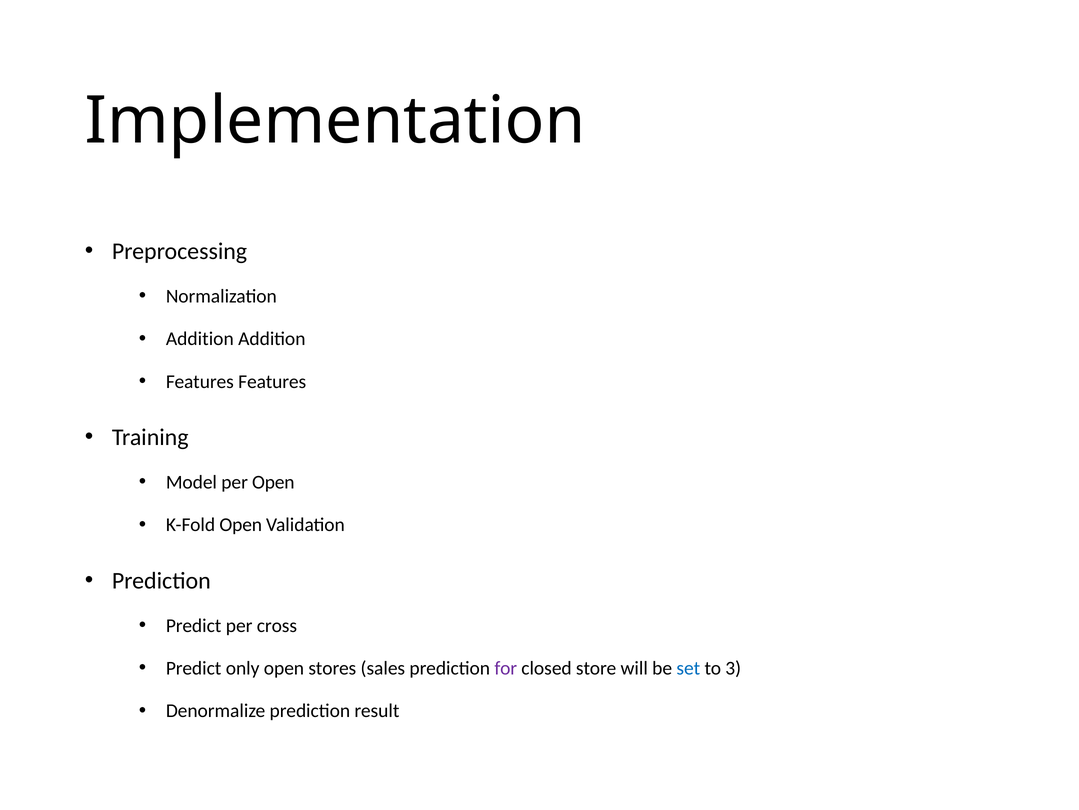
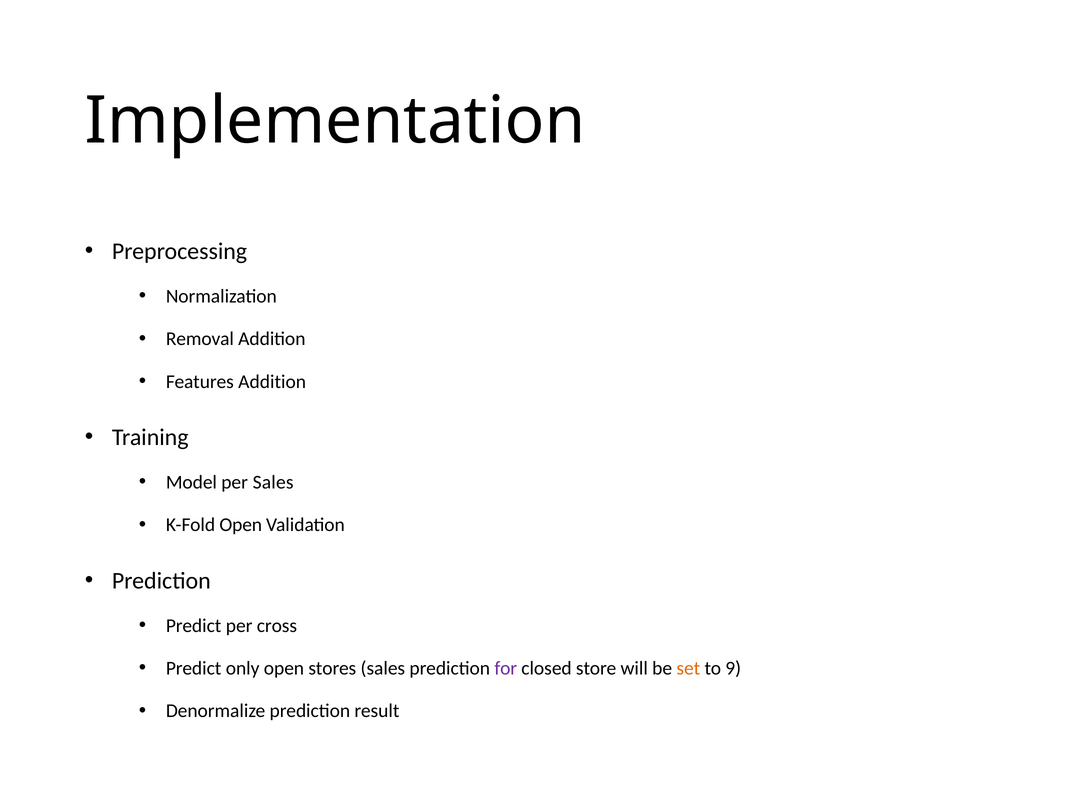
Addition: Addition -> Removal (200, 339)
Features Features: Features -> Addition (272, 381)
per Open: Open -> Sales (273, 482)
set colour: blue -> orange (688, 668)
3: 3 -> 9 (733, 668)
